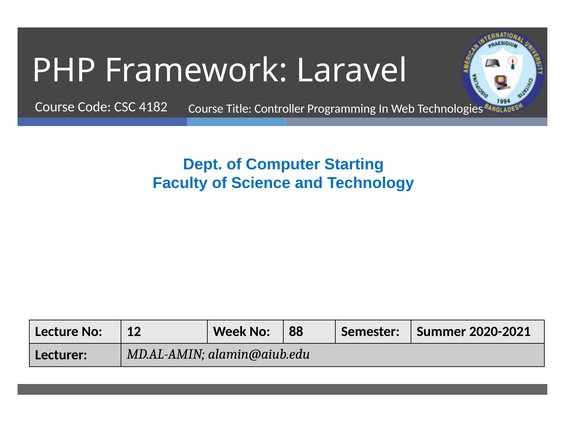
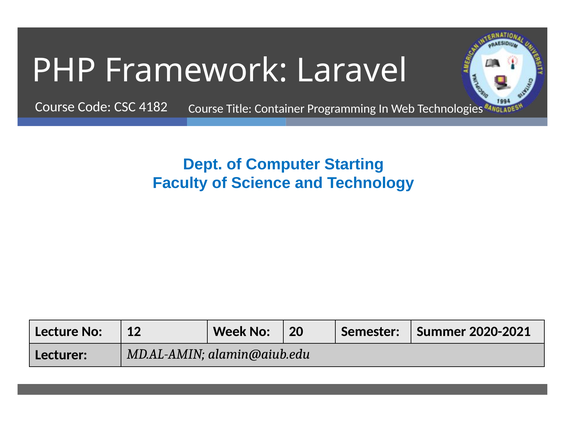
Controller: Controller -> Container (280, 109)
88: 88 -> 20 (296, 332)
